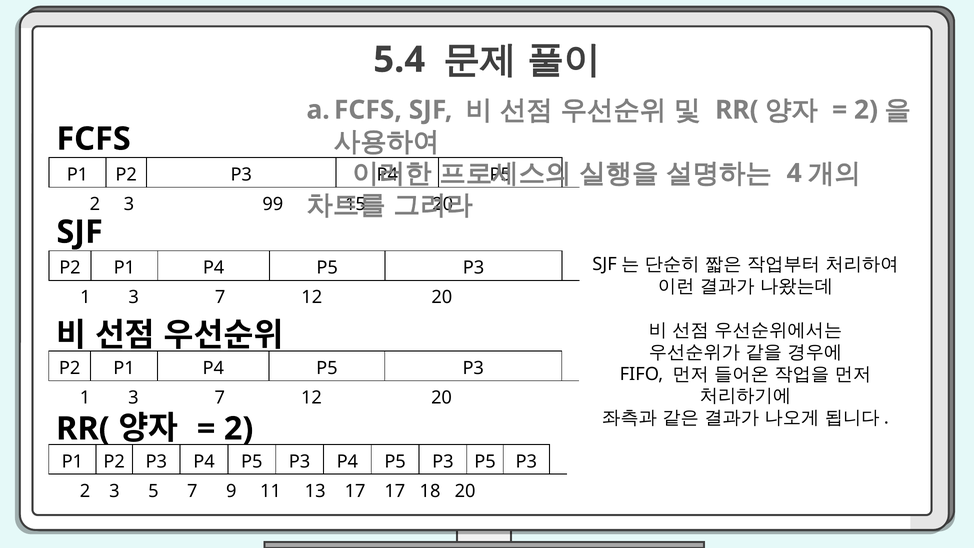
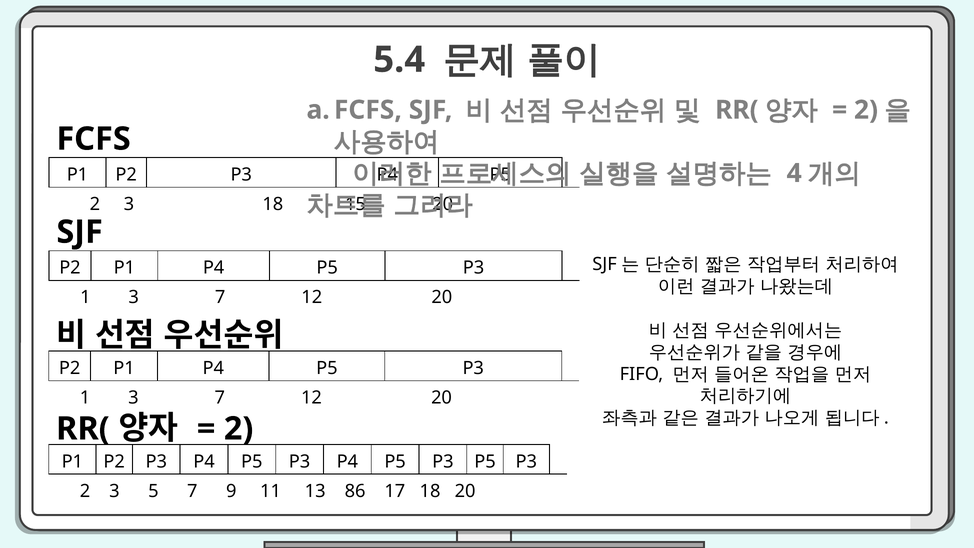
3 99: 99 -> 18 (273, 204)
13 17: 17 -> 86 (355, 491)
